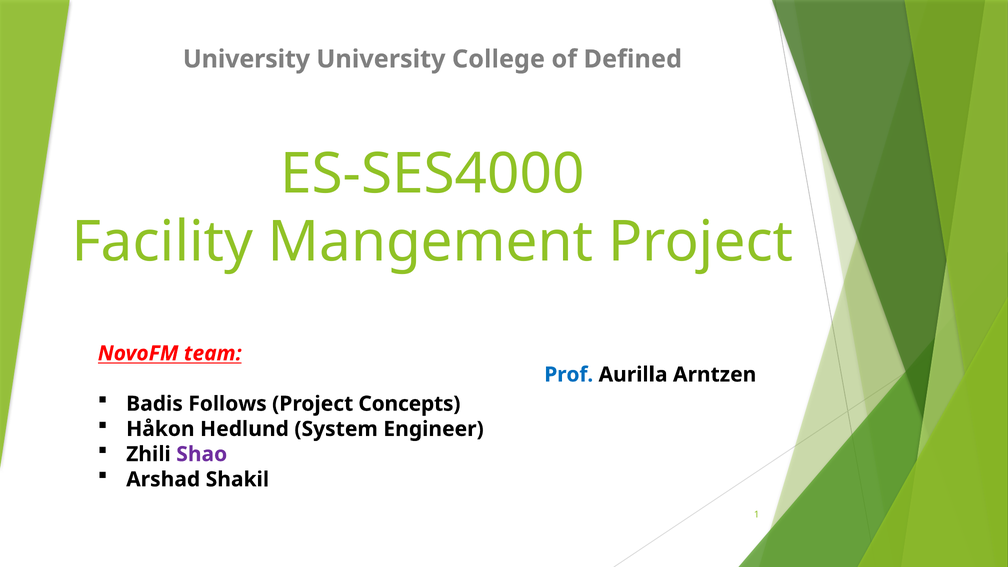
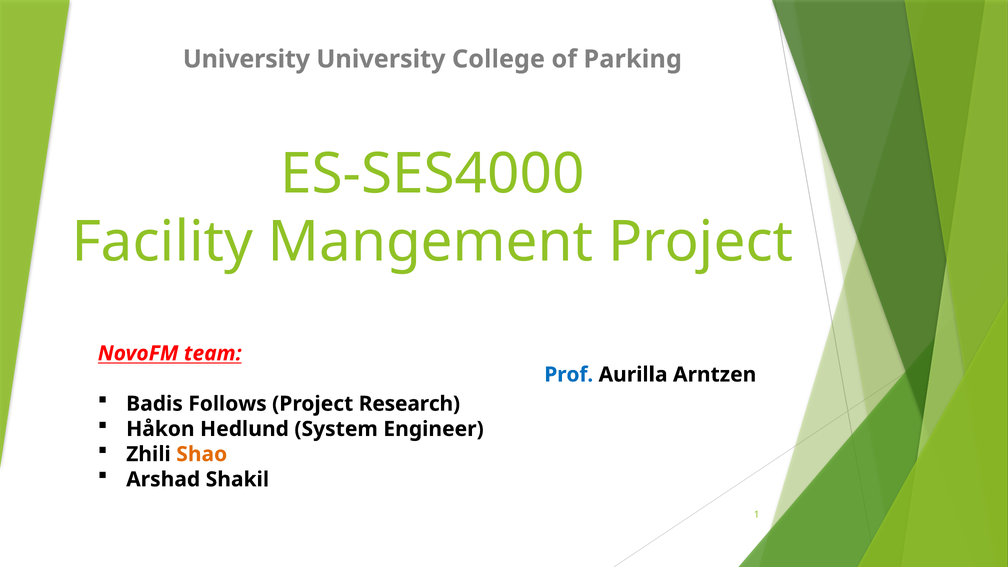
Defined: Defined -> Parking (633, 59)
Concepts: Concepts -> Research (409, 404)
Shao colour: purple -> orange (202, 454)
